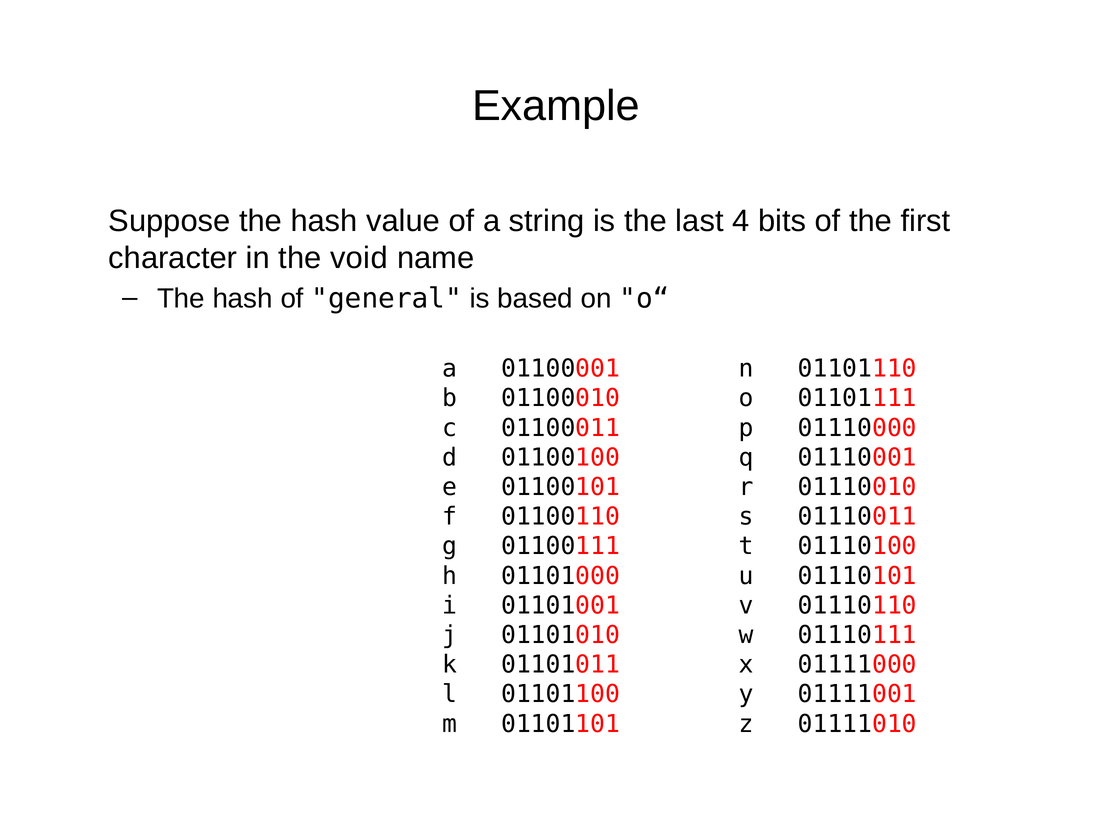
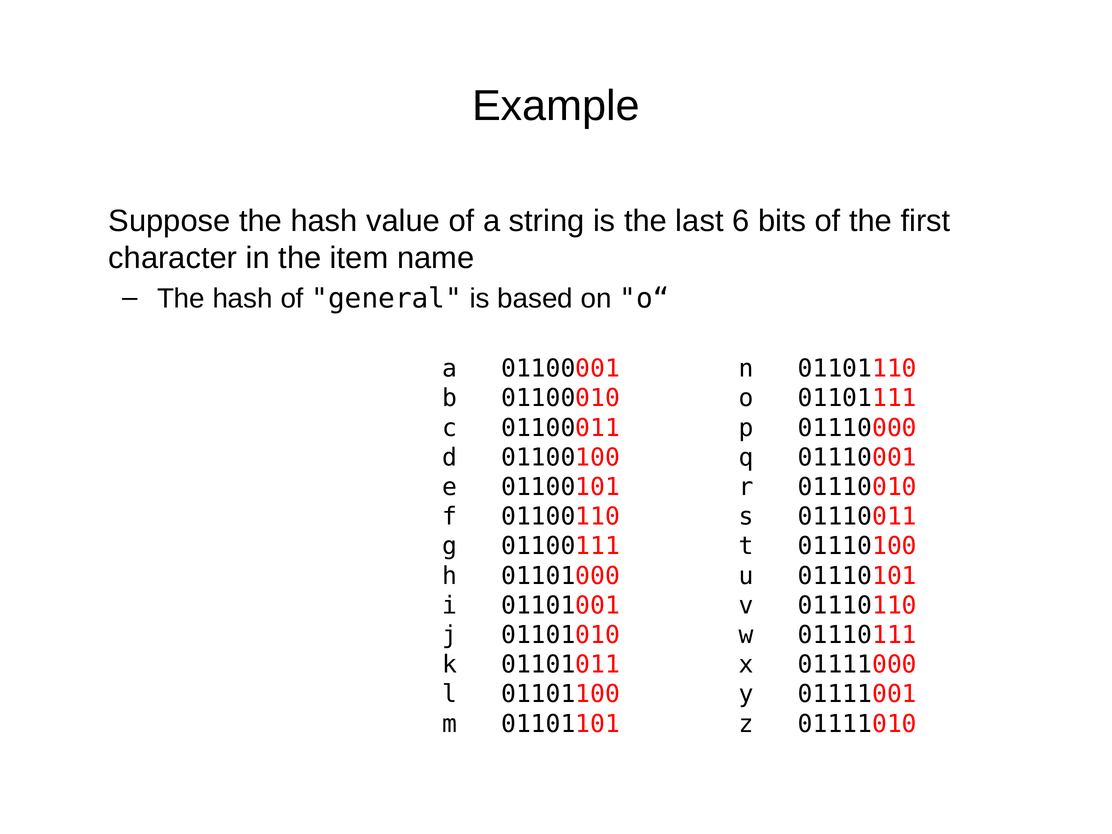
4: 4 -> 6 (741, 221)
void: void -> item (359, 258)
